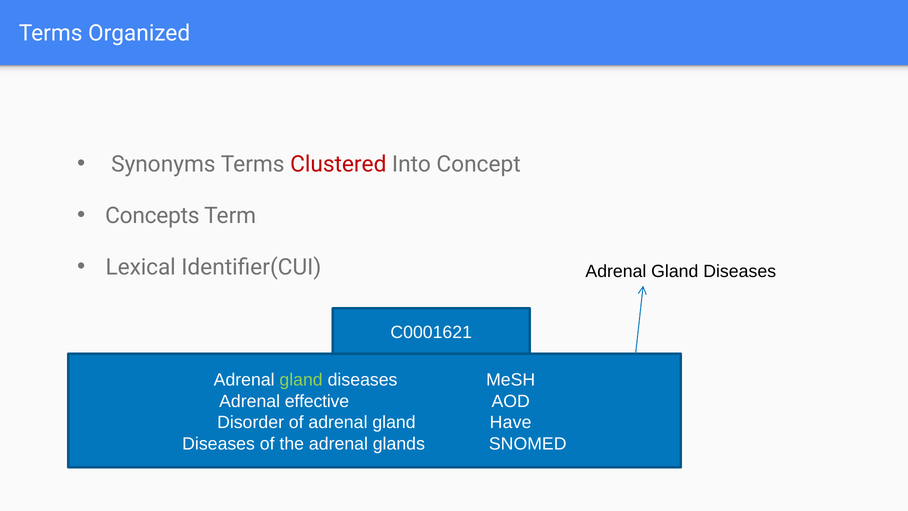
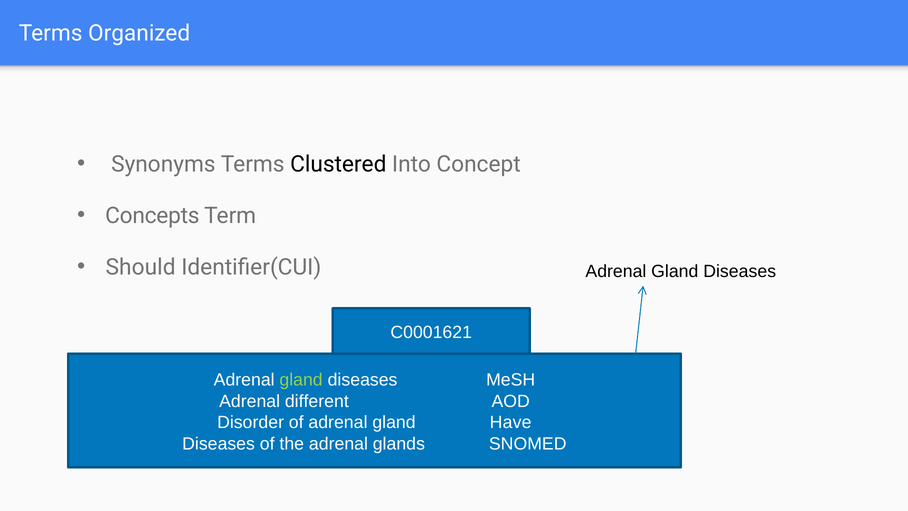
Clustered colour: red -> black (338, 164)
Lexical: Lexical -> Should (141, 267)
effective: effective -> different (317, 401)
